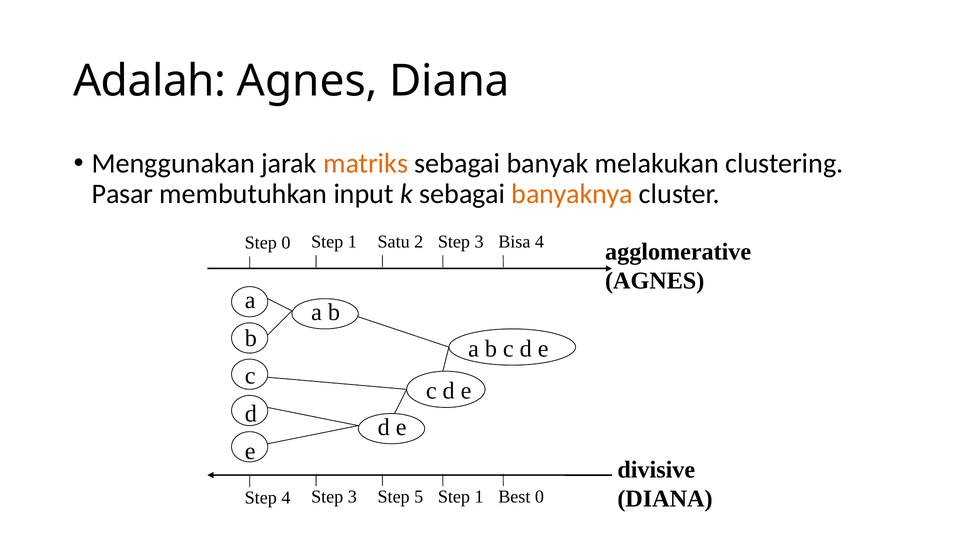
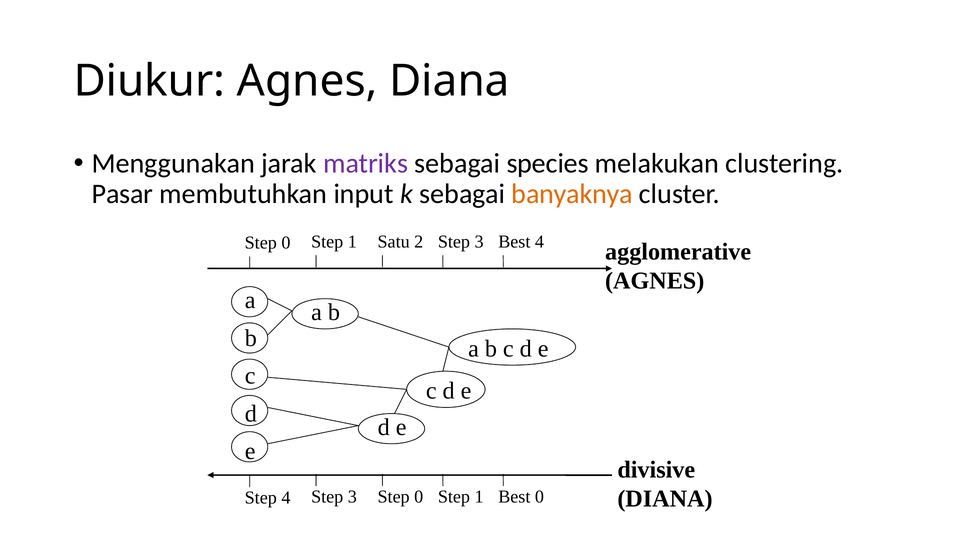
Adalah: Adalah -> Diukur (149, 81)
matriks colour: orange -> purple (366, 163)
banyak: banyak -> species (548, 163)
3 Bisa: Bisa -> Best (514, 242)
3 Step 5: 5 -> 0 (419, 496)
